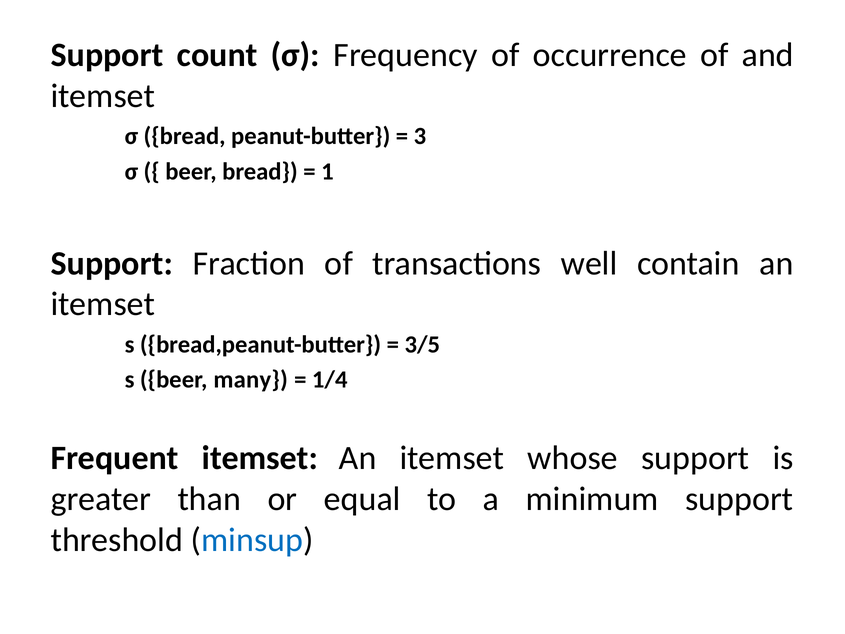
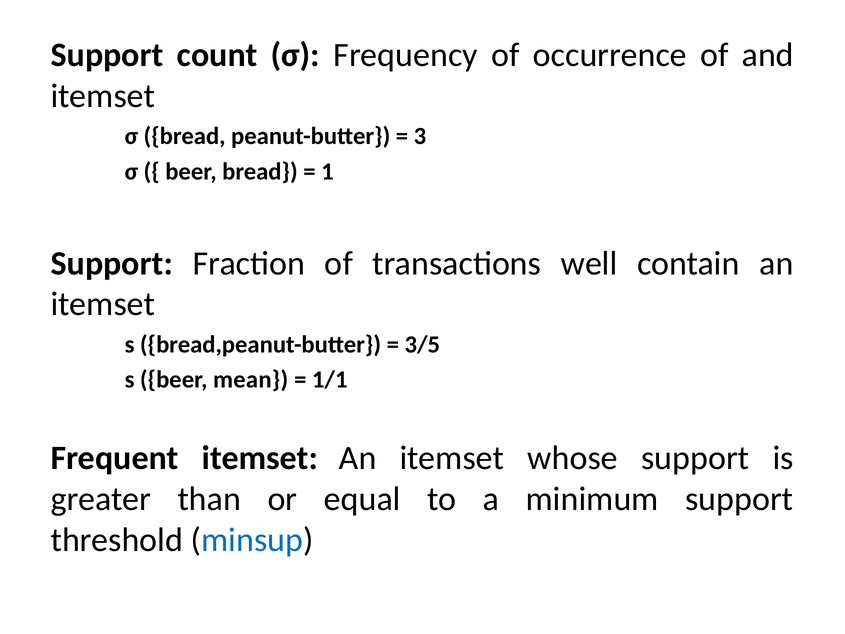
many: many -> mean (251, 379)
1/4: 1/4 -> 1/1 (330, 379)
